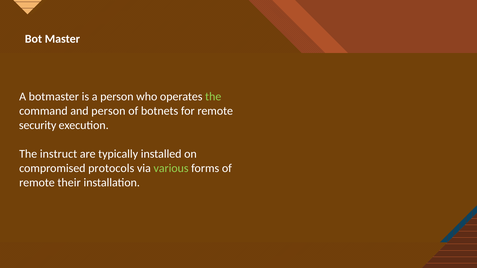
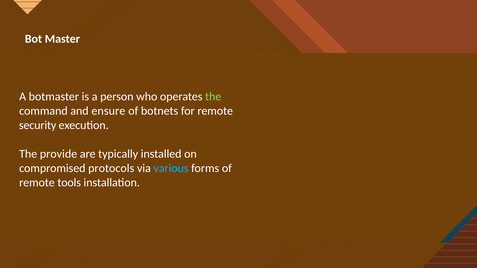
and person: person -> ensure (108, 111)
instruct: instruct -> provide (59, 154)
various colour: light green -> light blue (171, 168)
their: their -> tools (69, 183)
